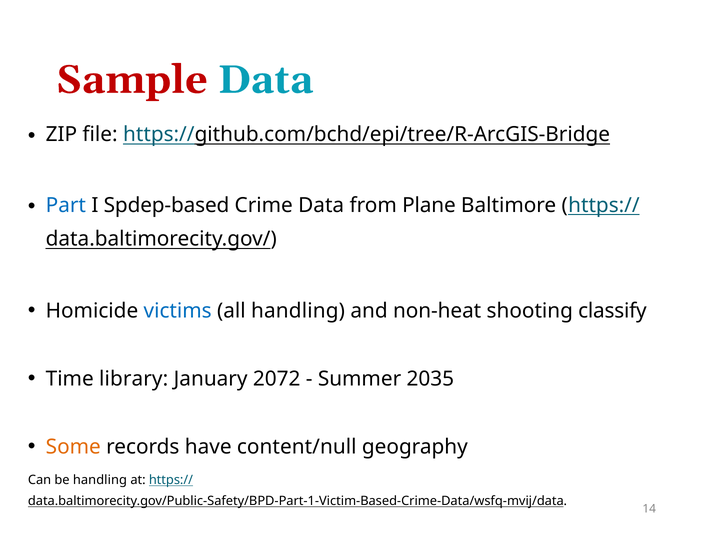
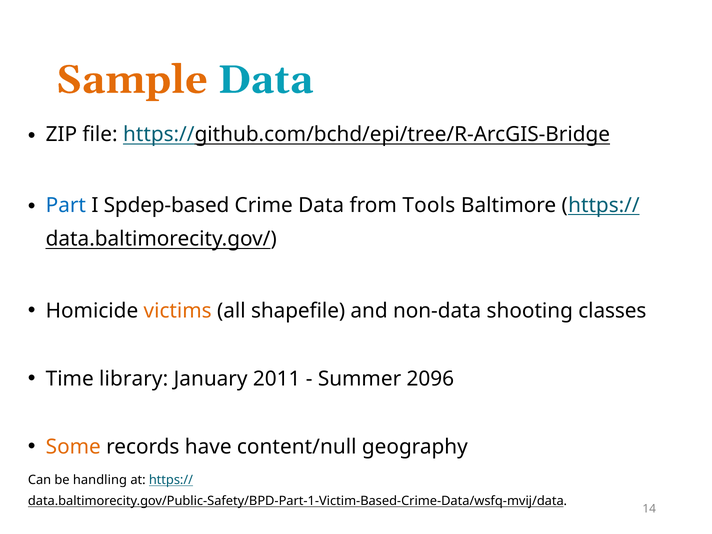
Sample colour: red -> orange (132, 80)
Plane: Plane -> Tools (429, 205)
victims colour: blue -> orange (178, 311)
all handling: handling -> shapefile (298, 311)
non-heat: non-heat -> non-data (437, 311)
classify: classify -> classes (612, 311)
2072: 2072 -> 2011 (277, 379)
2035: 2035 -> 2096 (430, 379)
